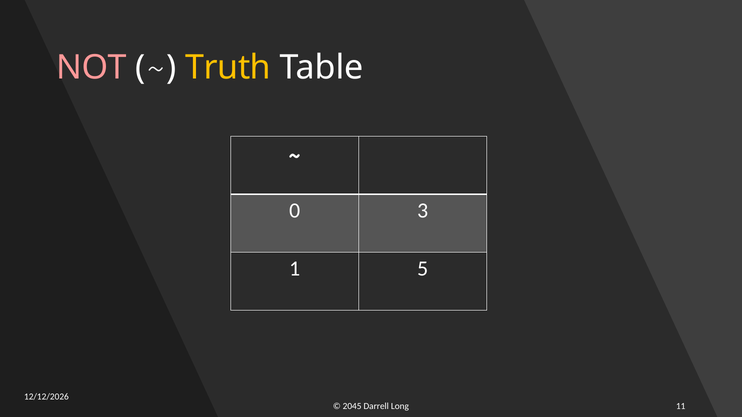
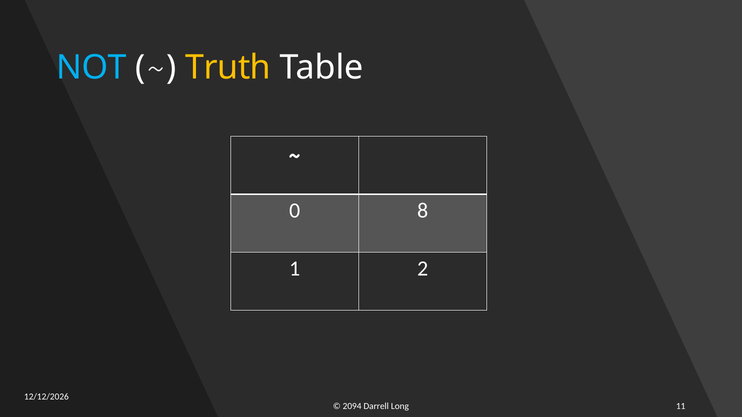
NOT colour: pink -> light blue (92, 67)
3: 3 -> 8 (423, 211)
5: 5 -> 2 (423, 269)
2045: 2045 -> 2094 (352, 407)
